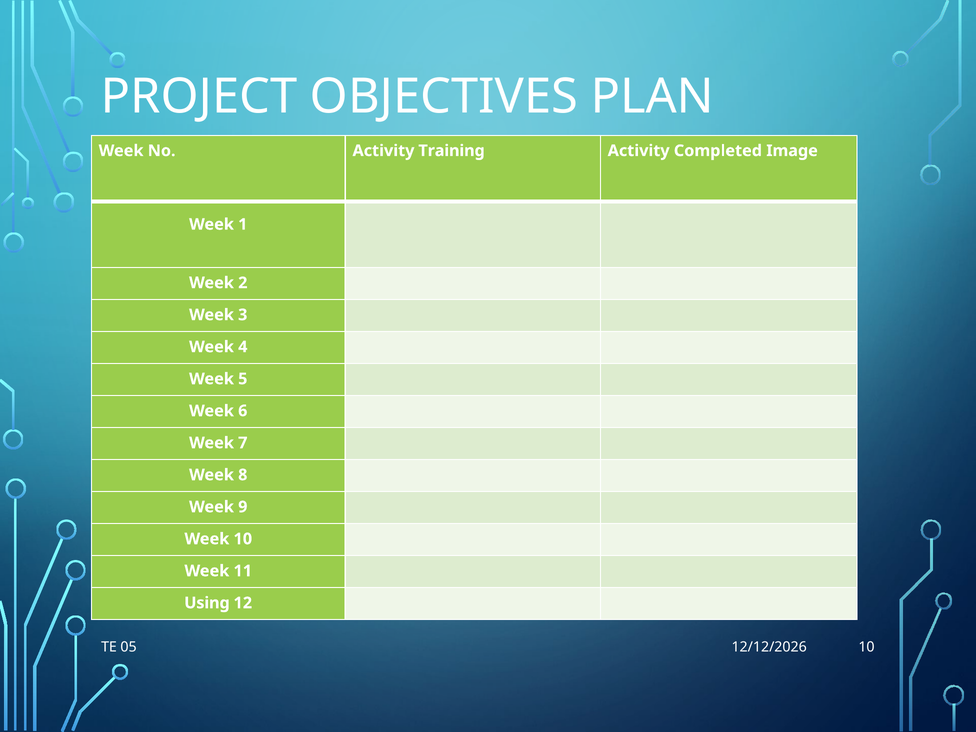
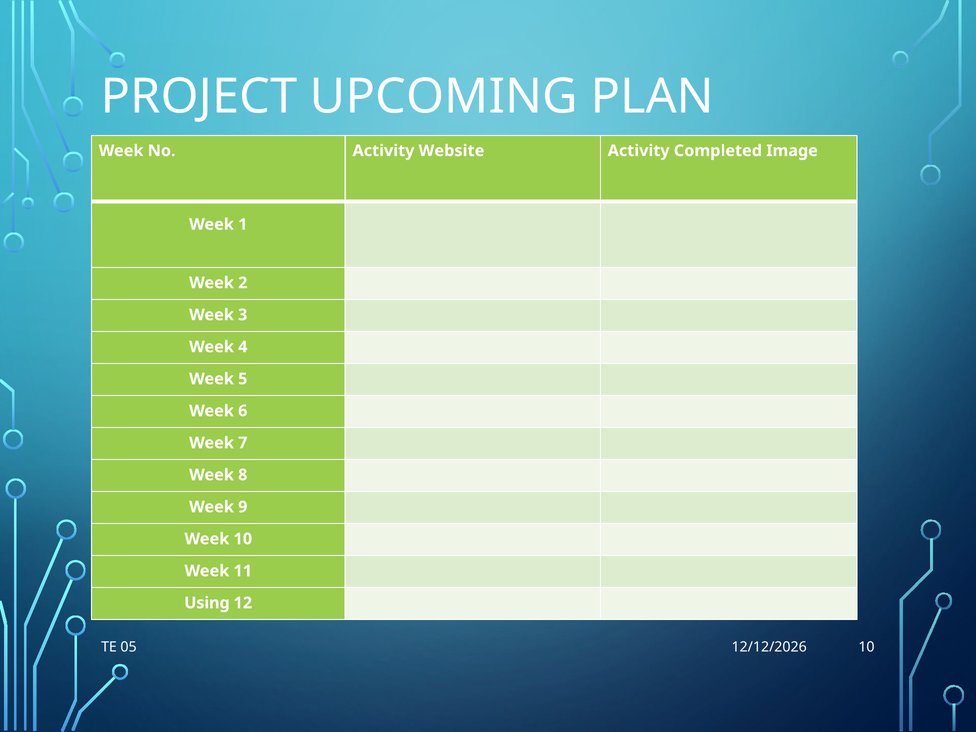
OBJECTIVES: OBJECTIVES -> UPCOMING (444, 97)
Training: Training -> Website (451, 151)
